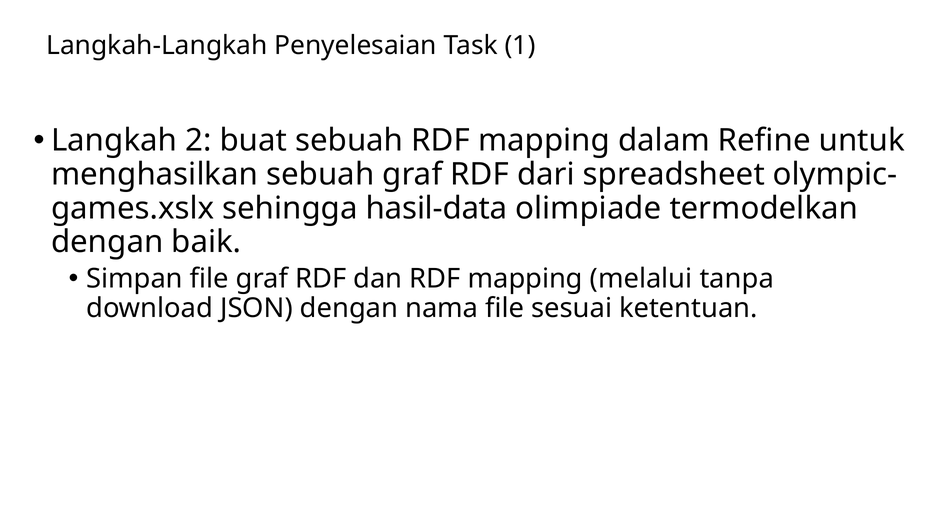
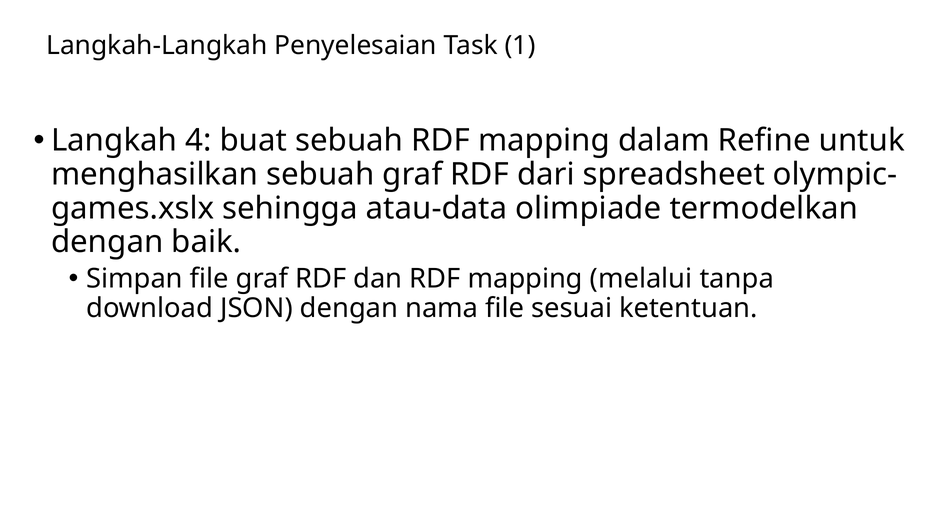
2: 2 -> 4 (198, 141)
hasil-data: hasil-data -> atau-data (437, 208)
